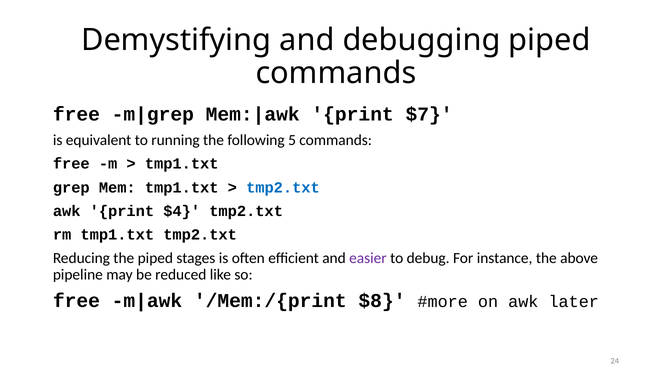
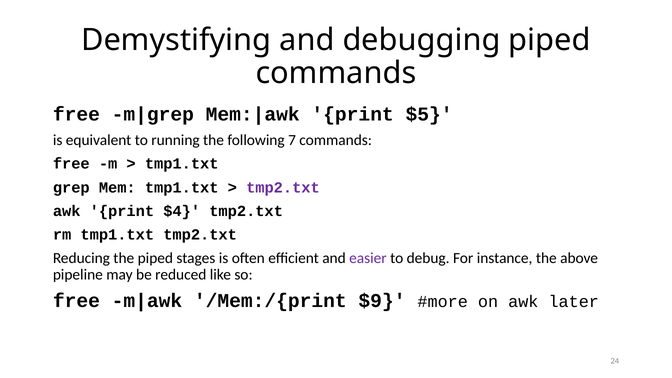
$7: $7 -> $5 (429, 114)
5: 5 -> 7 (292, 140)
tmp2.txt colour: blue -> purple (283, 187)
$8: $8 -> $9 (382, 301)
